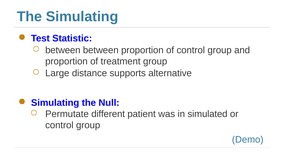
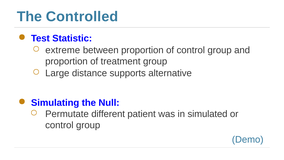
The Simulating: Simulating -> Controlled (82, 17)
between: between -> extreme (63, 50)
